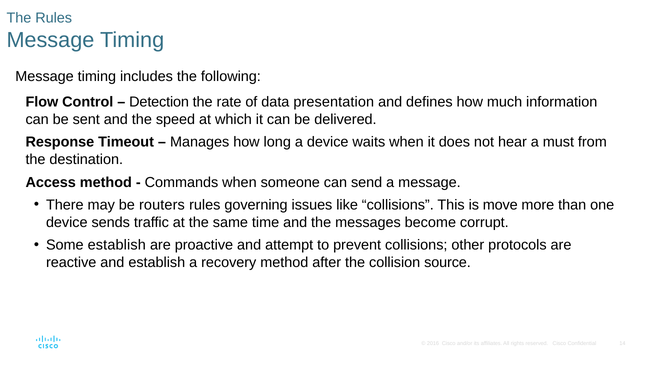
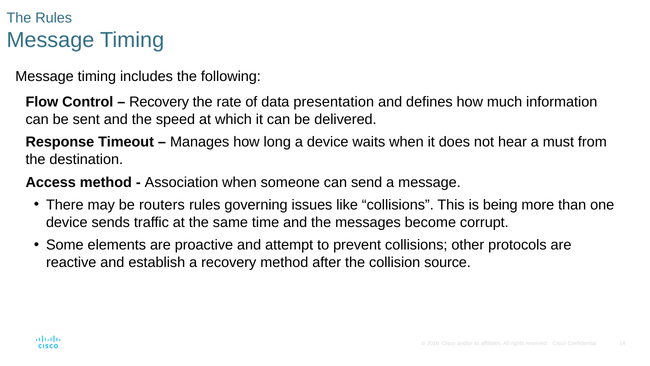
Detection: Detection -> Recovery (159, 102)
Commands: Commands -> Association (181, 182)
move: move -> being (500, 205)
Some establish: establish -> elements (117, 245)
